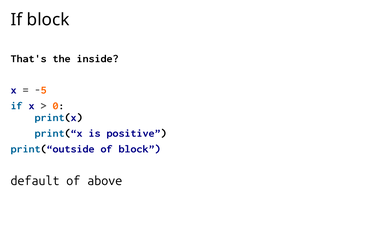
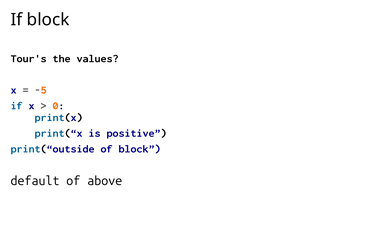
That's: That's -> Tour's (29, 58)
inside: inside -> values (98, 58)
